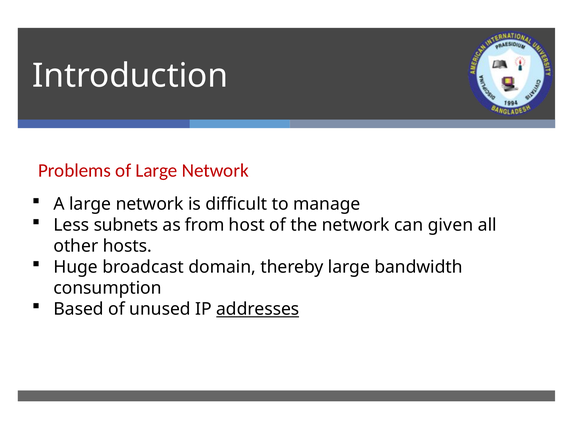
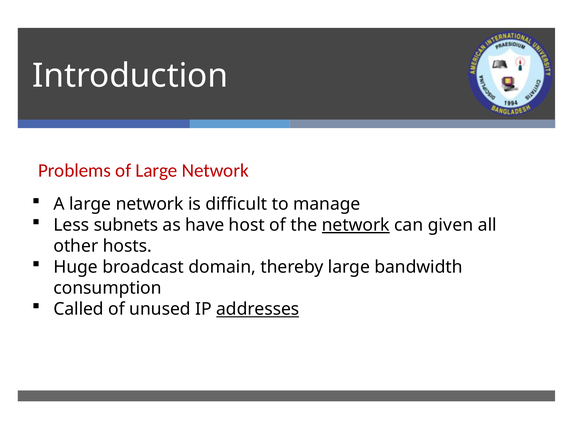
from: from -> have (205, 225)
network underline: none -> present (356, 225)
Based: Based -> Called (79, 309)
